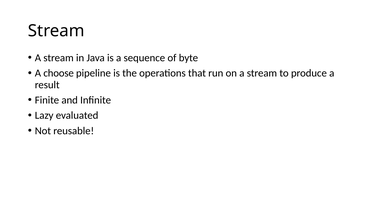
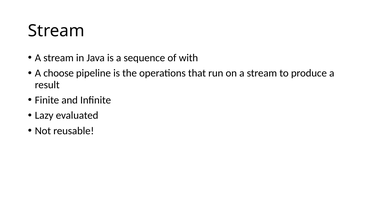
byte: byte -> with (188, 58)
